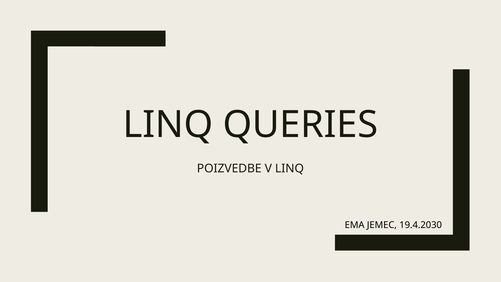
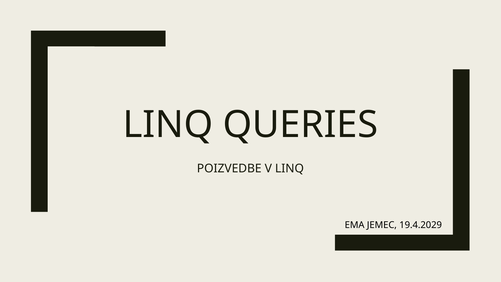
19.4.2030: 19.4.2030 -> 19.4.2029 (421, 225)
